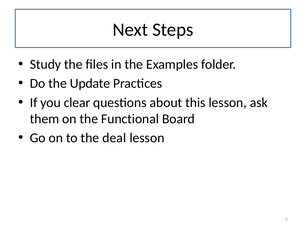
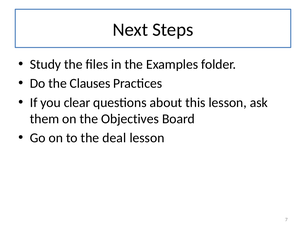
Update: Update -> Clauses (90, 83)
Functional: Functional -> Objectives (130, 119)
